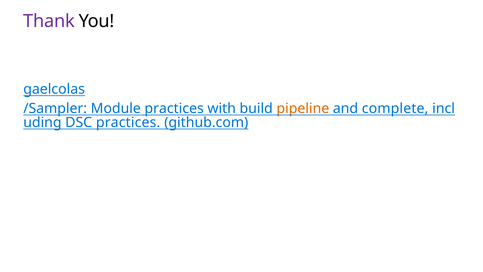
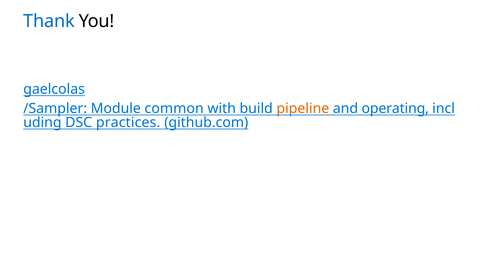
Thank colour: purple -> blue (49, 21)
Module practices: practices -> common (174, 108)
complete: complete -> operating (395, 108)
